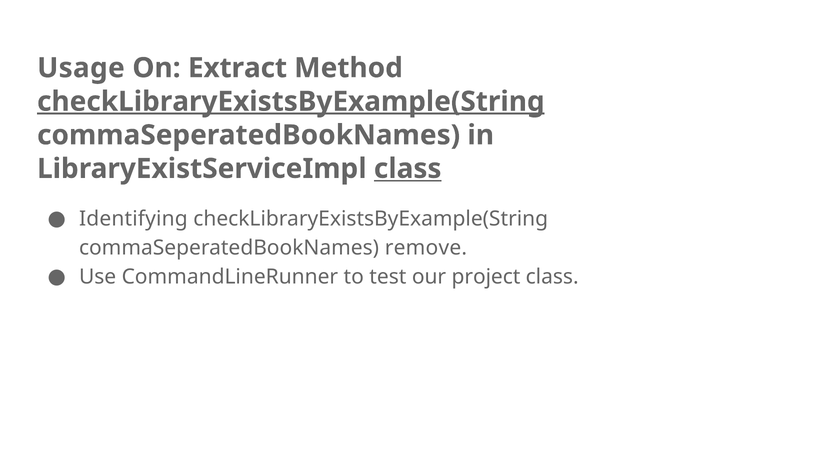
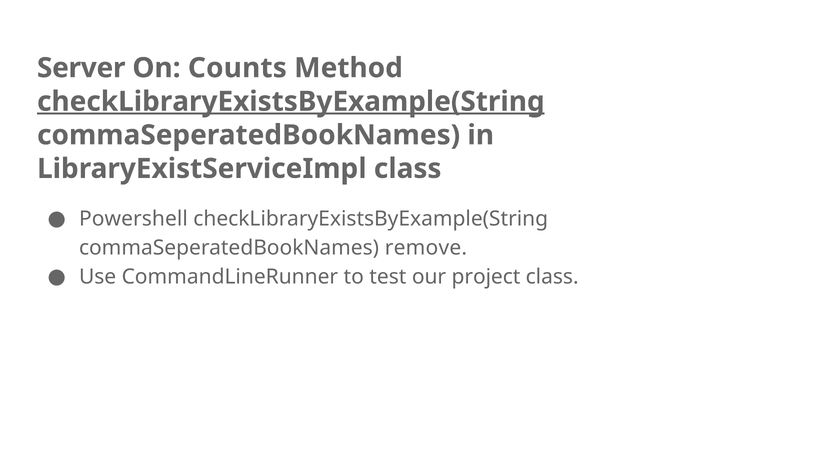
Usage: Usage -> Server (81, 68)
Extract: Extract -> Counts (237, 68)
class underline: present -> none (408, 169)
Identifying: Identifying -> Powershell (133, 219)
